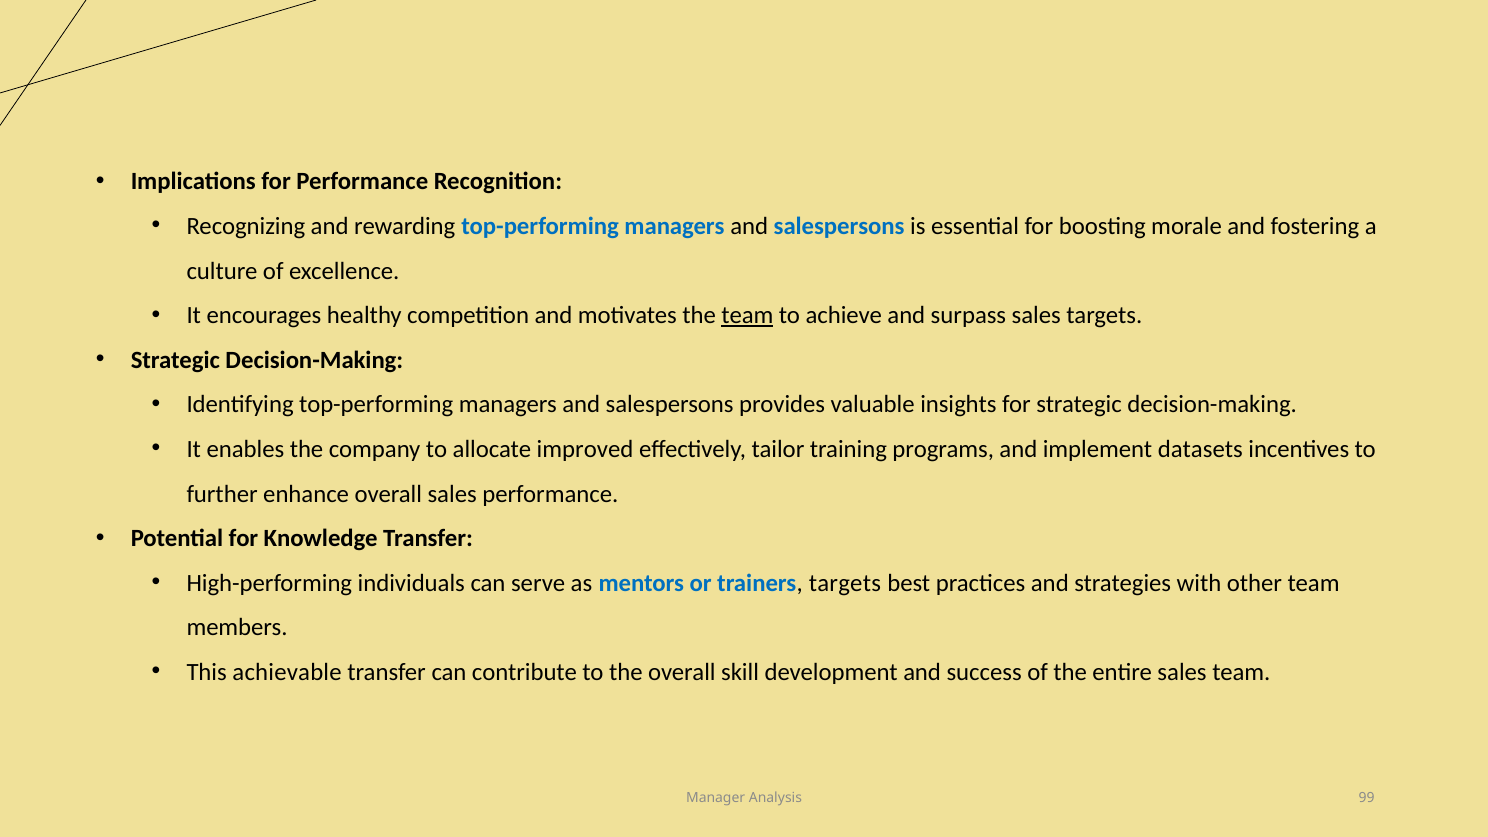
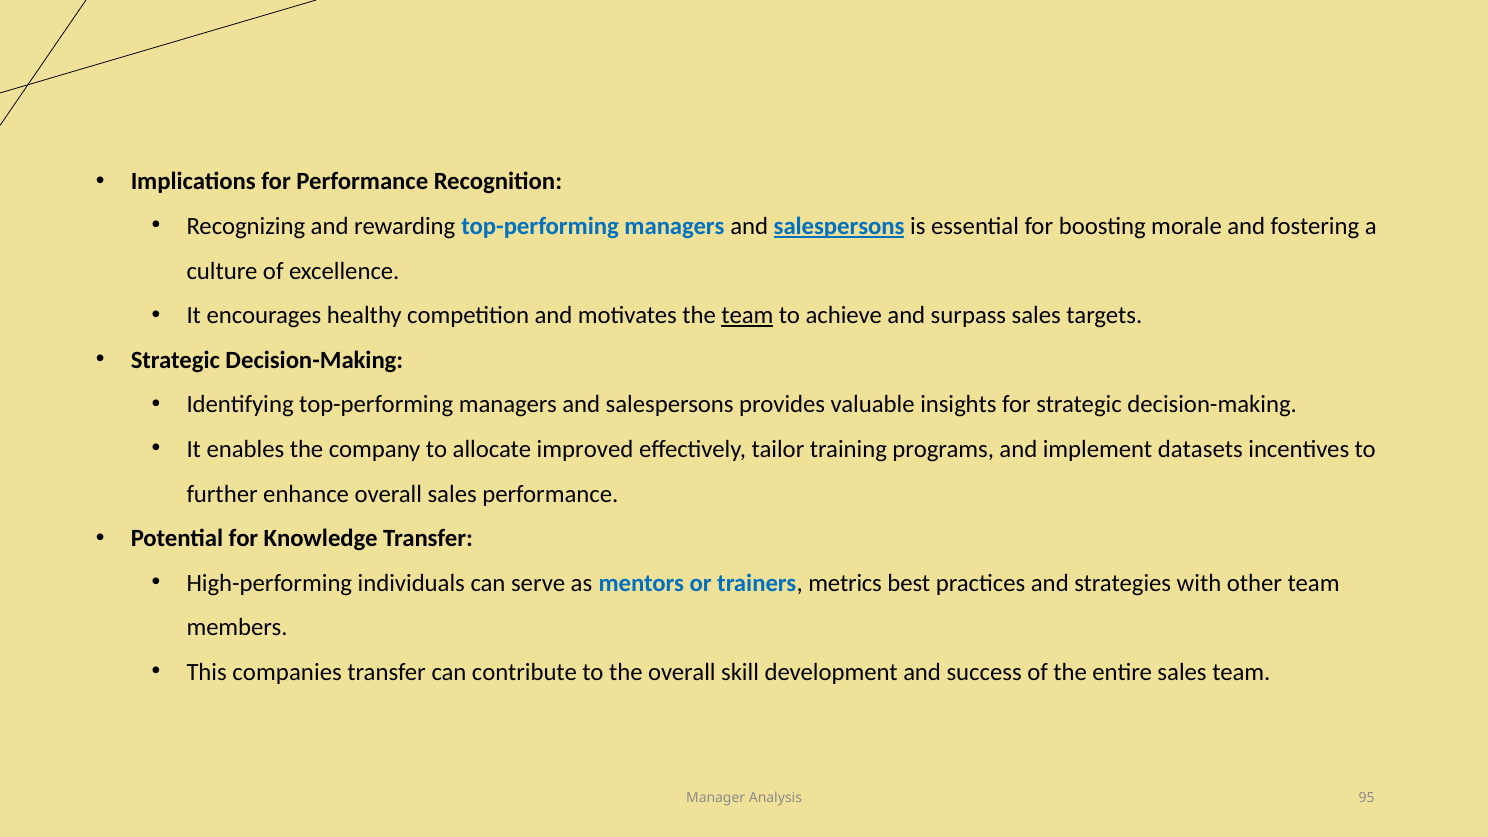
salespersons underline: none -> present (839, 226)
trainers targets: targets -> metrics (845, 583)
achievable: achievable -> companies (287, 672)
99: 99 -> 95 (1367, 798)
